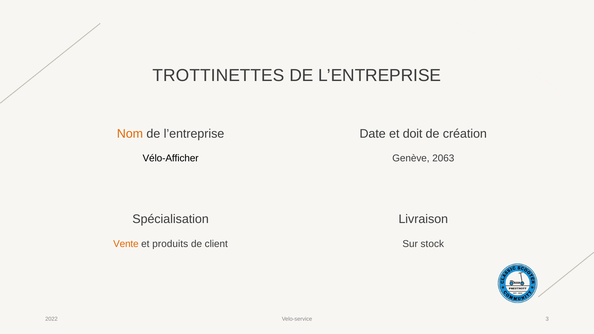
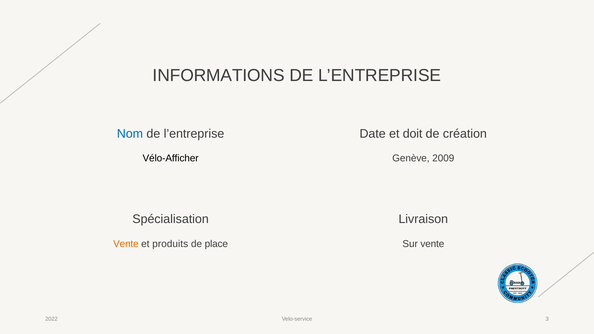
TROTTINETTES: TROTTINETTES -> INFORMATIONS (219, 76)
Nom colour: orange -> blue (130, 134)
2063: 2063 -> 2009 (443, 158)
client: client -> place (216, 244)
Sur stock: stock -> vente (432, 244)
